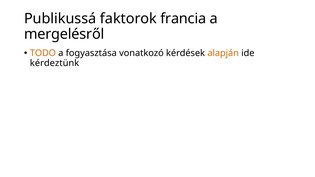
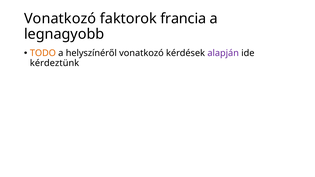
Publikussá: Publikussá -> Vonatkozó (60, 19)
mergelésről: mergelésről -> legnagyobb (64, 34)
fogyasztása: fogyasztása -> helyszínéről (91, 53)
alapján colour: orange -> purple (223, 53)
